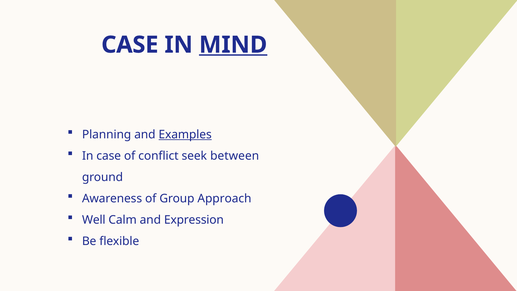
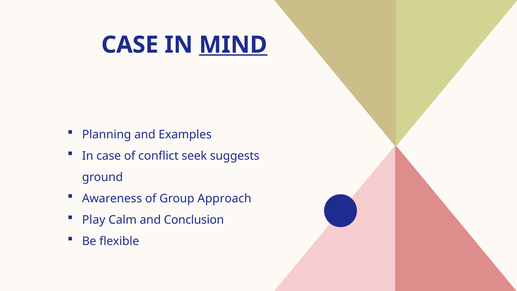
Examples underline: present -> none (185, 134)
between: between -> suggests (235, 156)
Well: Well -> Play (94, 220)
Expression: Expression -> Conclusion (194, 220)
